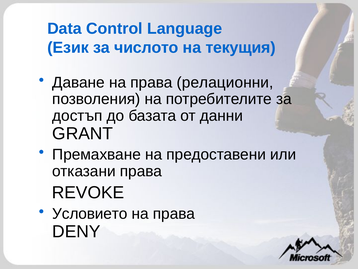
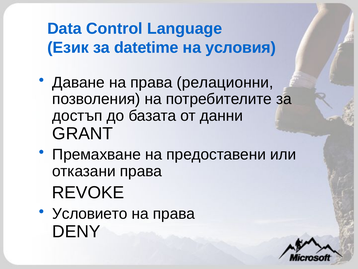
числото: числото -> datetime (146, 48)
текущия: текущия -> условия (241, 48)
